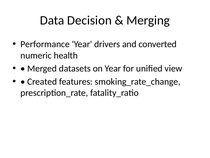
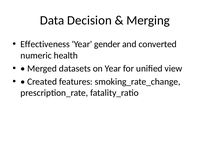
Performance: Performance -> Effectiveness (45, 44)
drivers: drivers -> gender (107, 44)
